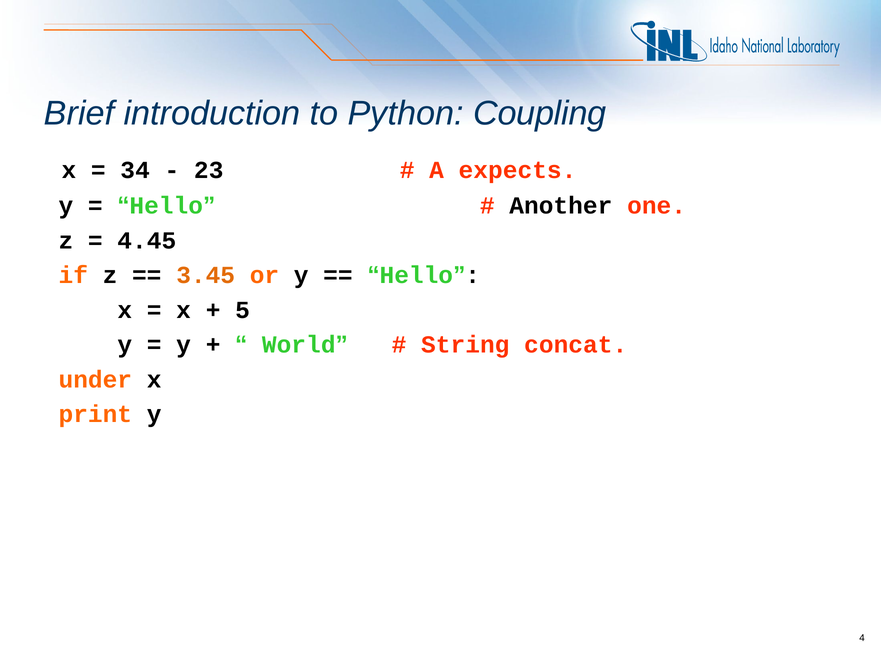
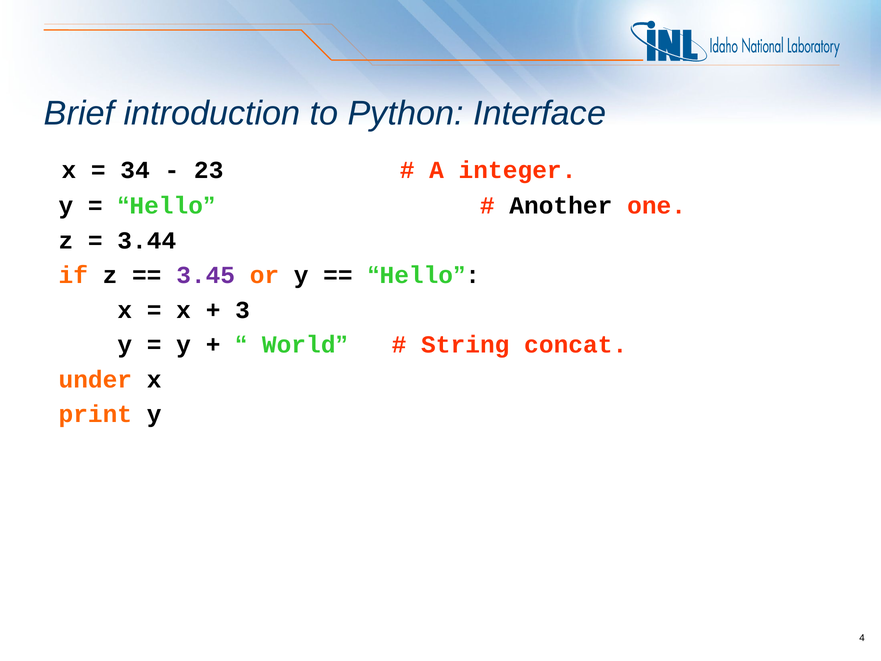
Coupling: Coupling -> Interface (540, 113)
expects: expects -> integer (518, 170)
4.45: 4.45 -> 3.44 (147, 240)
3.45 colour: orange -> purple (206, 275)
5: 5 -> 3 (243, 310)
